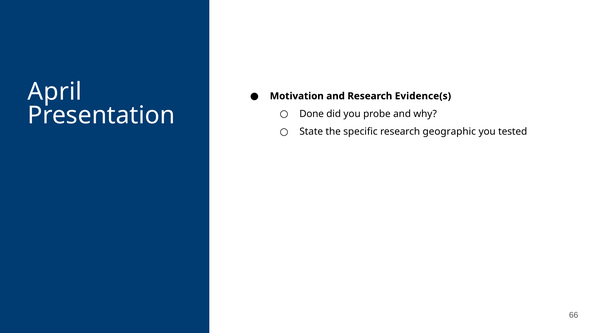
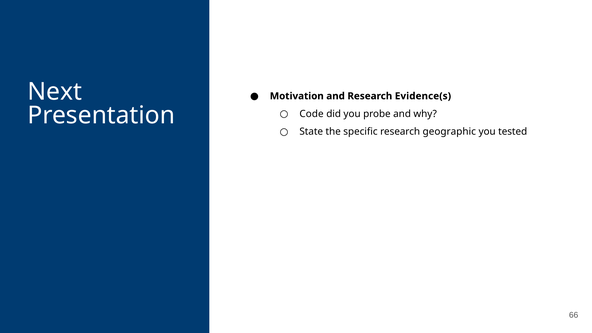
April: April -> Next (55, 92)
Done: Done -> Code (312, 114)
